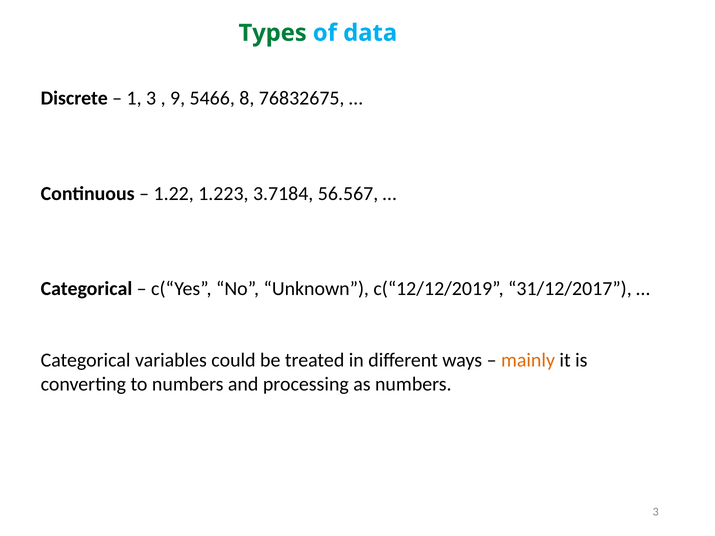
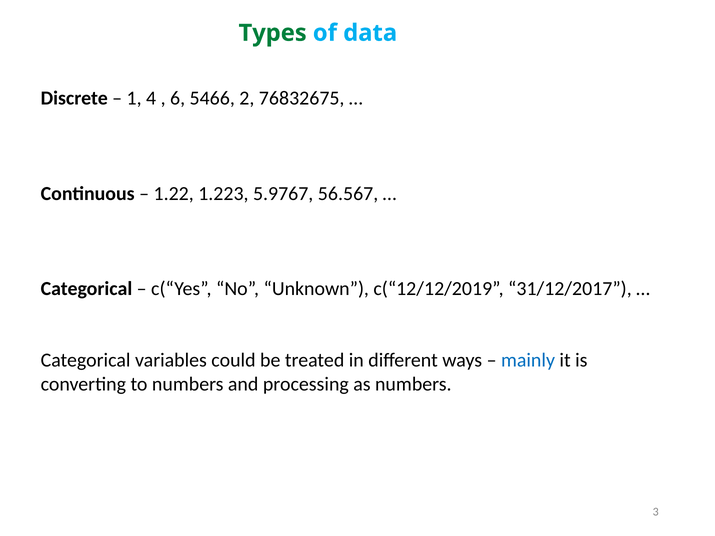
1 3: 3 -> 4 (151, 98)
9: 9 -> 6 (178, 98)
8: 8 -> 2 (247, 98)
3.7184: 3.7184 -> 5.9767 (283, 194)
mainly colour: orange -> blue (528, 361)
